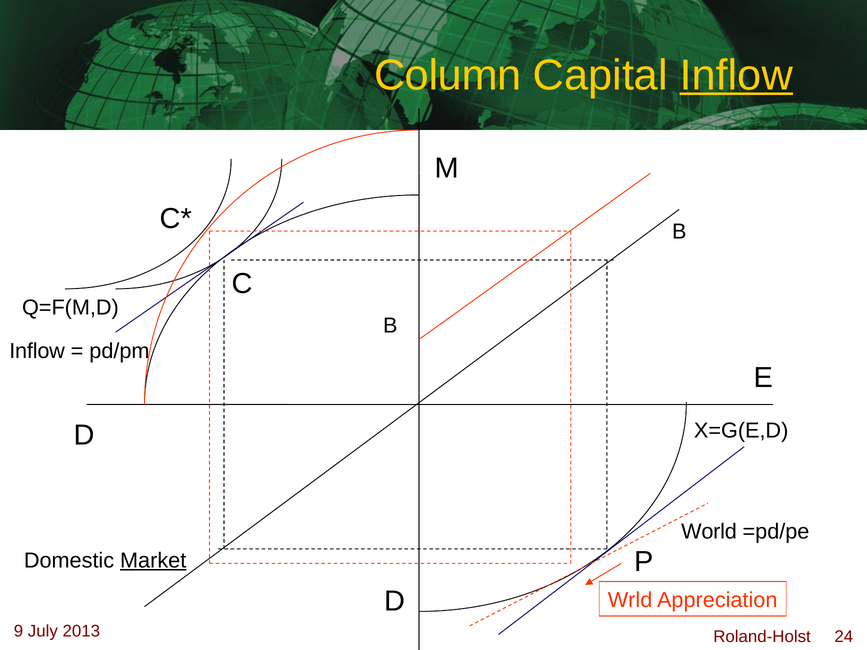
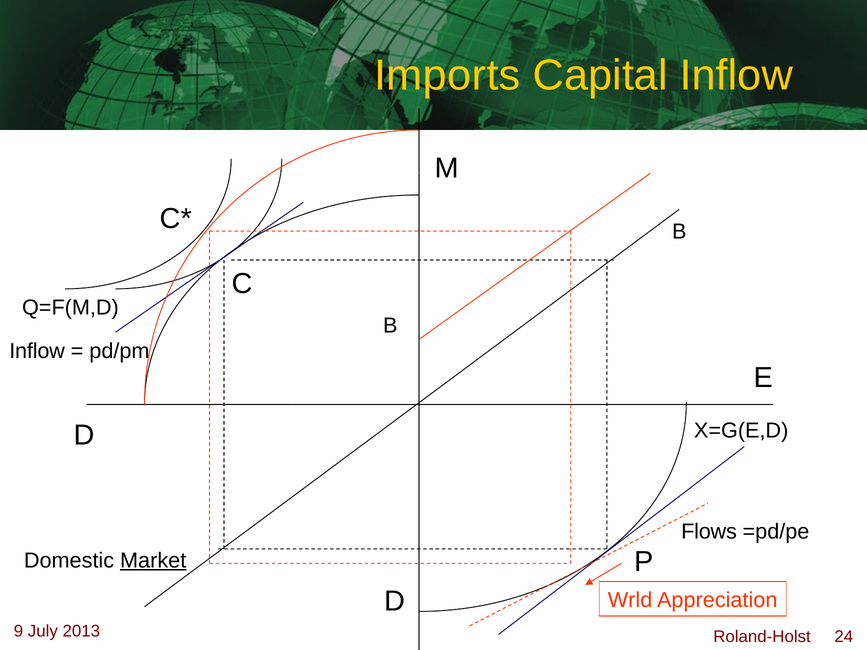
Column: Column -> Imports (447, 75)
Inflow underline: present -> none (736, 75)
World: World -> Flows (709, 532)
